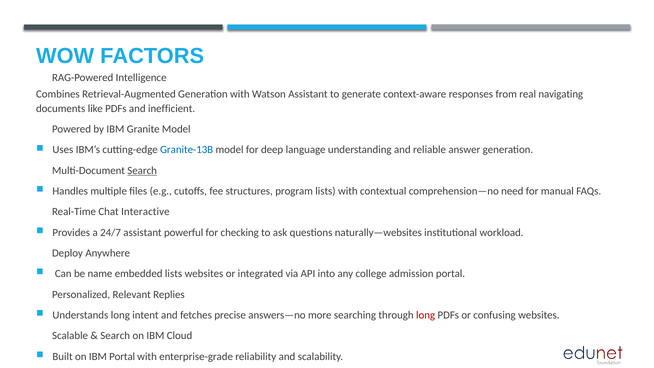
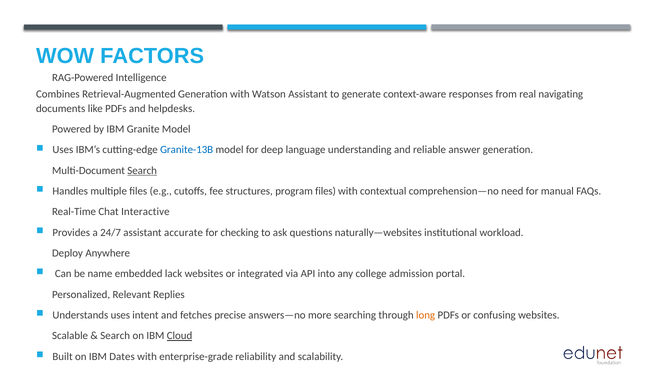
inefficient: inefficient -> helpdesks (172, 109)
program lists: lists -> files (326, 191)
powerful: powerful -> accurate (184, 232)
embedded lists: lists -> lack (174, 274)
Understands long: long -> uses (120, 315)
long colour: red -> orange (426, 315)
Cloud underline: none -> present (180, 336)
IBM Portal: Portal -> Dates (122, 356)
